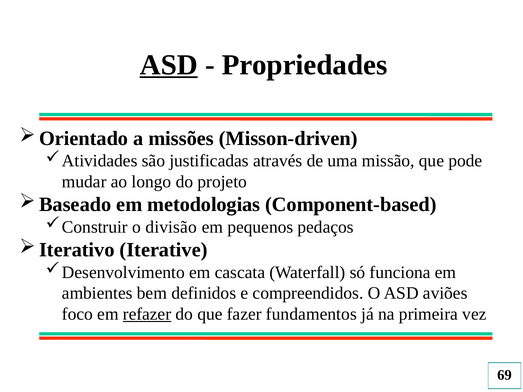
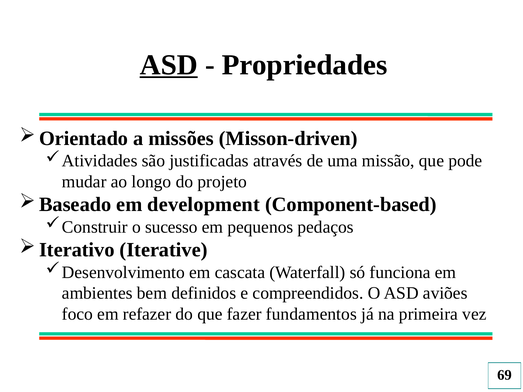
metodologias: metodologias -> development (204, 205)
divisão: divisão -> sucesso (171, 227)
refazer underline: present -> none (147, 314)
